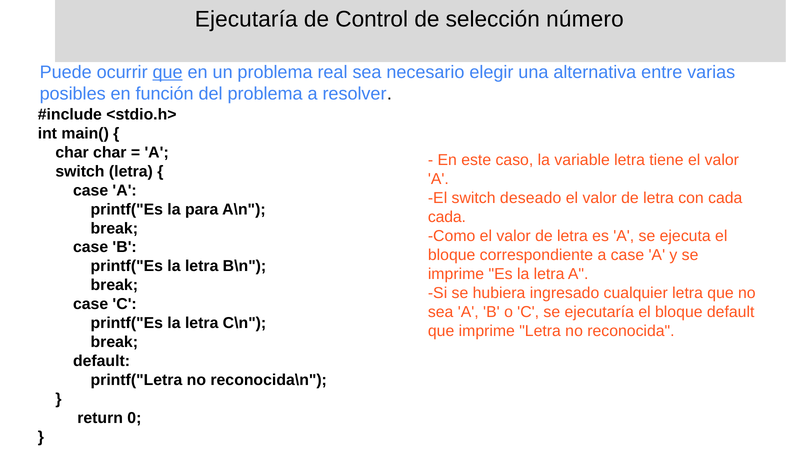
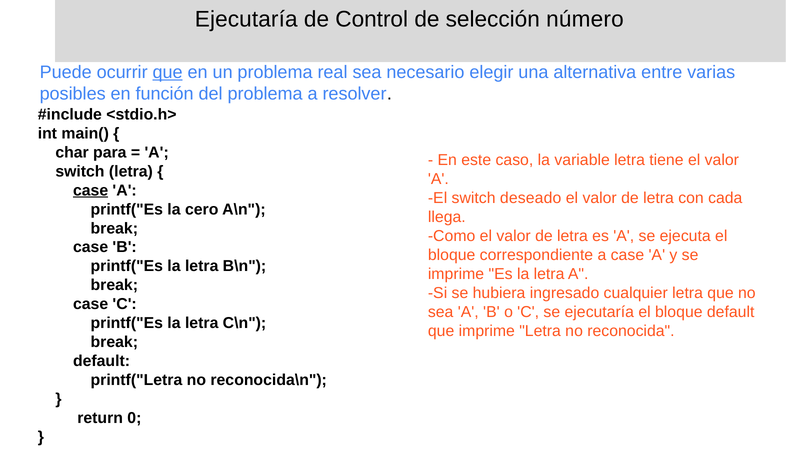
char char: char -> para (110, 152)
case underline: none -> present (91, 190)
para: para -> cero (202, 209)
cada: cada -> llega (447, 217)
